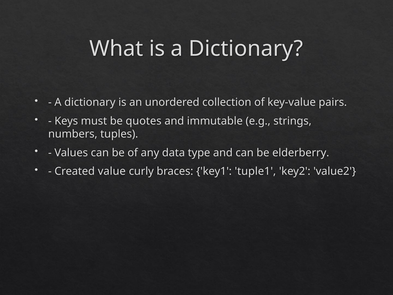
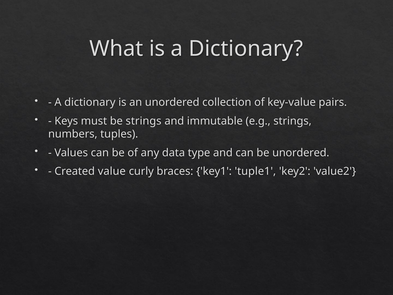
be quotes: quotes -> strings (144, 121)
be elderberry: elderberry -> unordered (301, 153)
